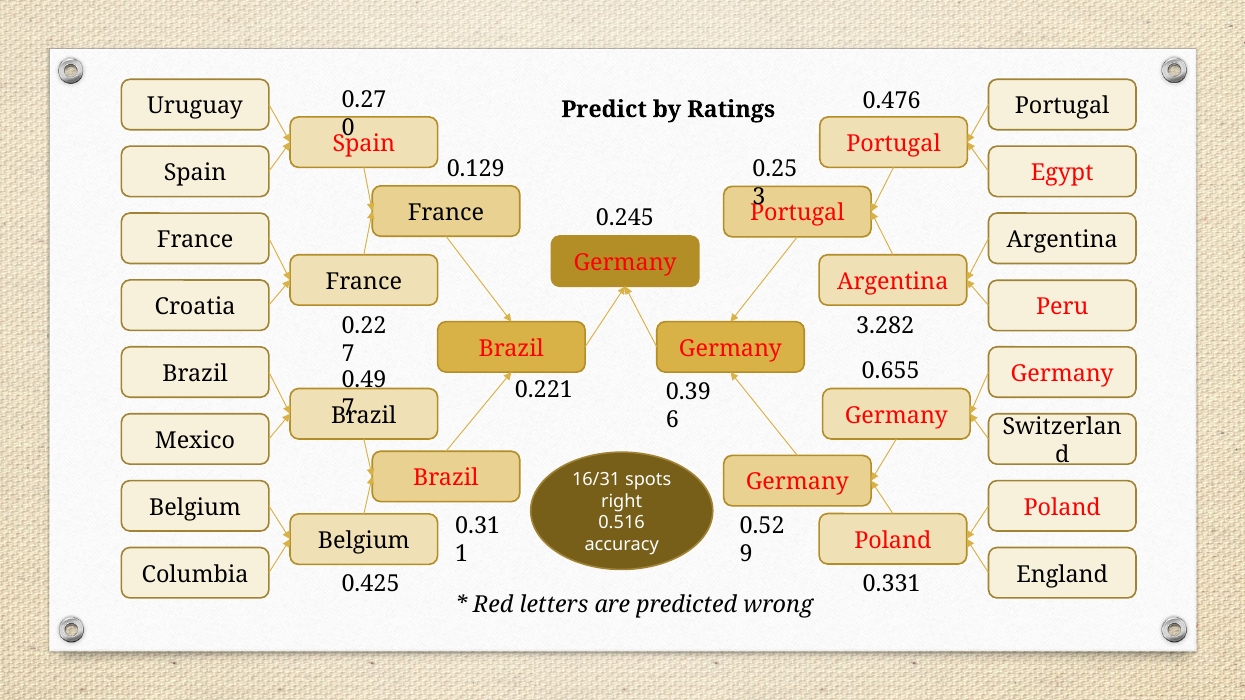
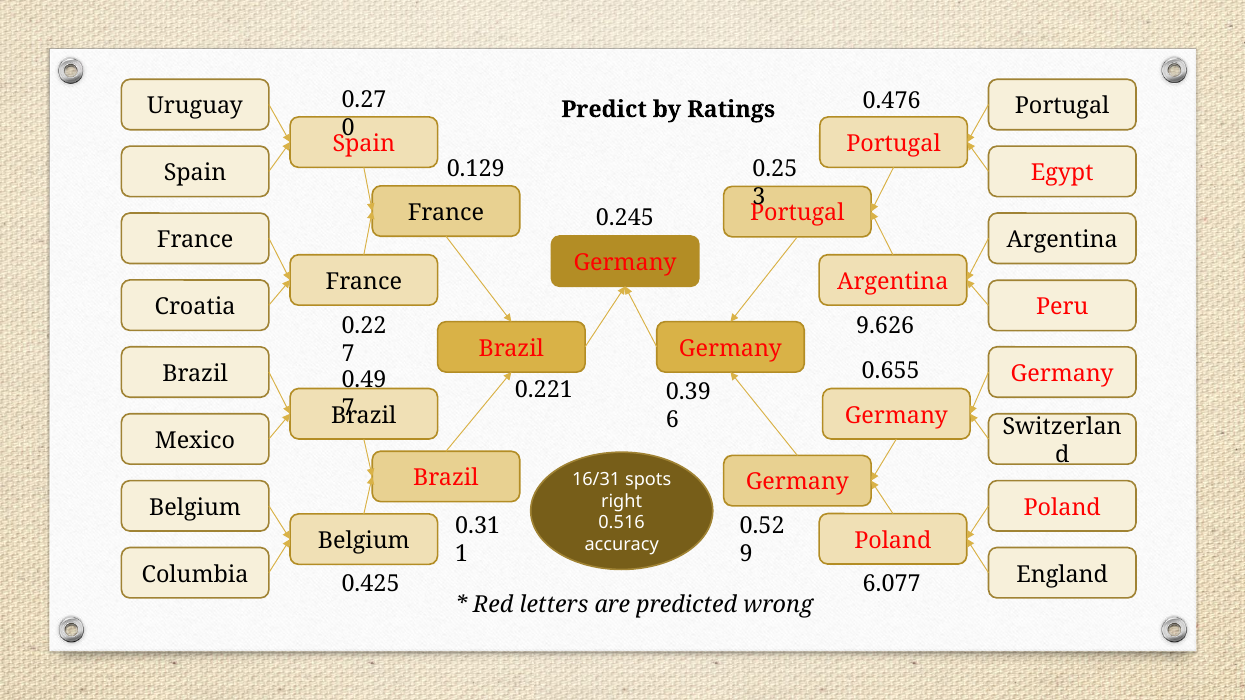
3.282: 3.282 -> 9.626 (885, 326)
0.331: 0.331 -> 6.077 (892, 584)
